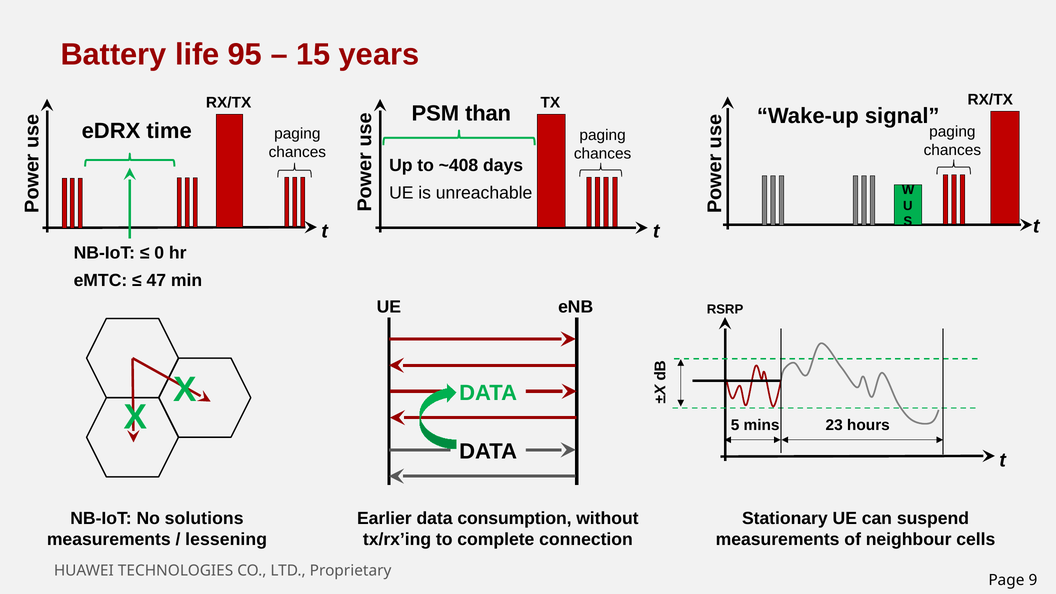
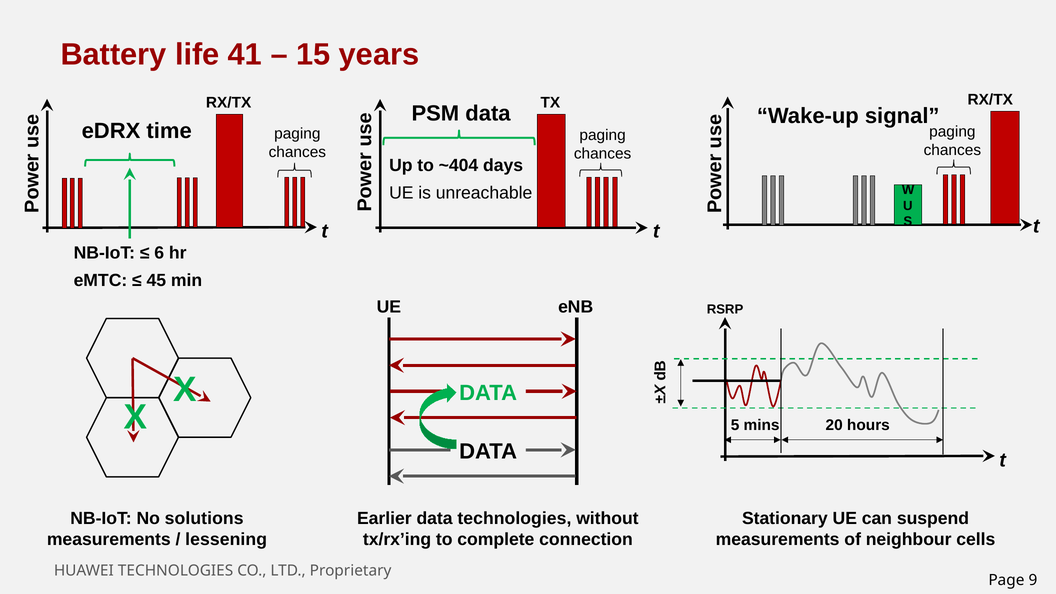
95: 95 -> 41 (245, 55)
PSM than: than -> data (488, 114)
~408: ~408 -> ~404 (458, 165)
0: 0 -> 6 (159, 253)
47: 47 -> 45 (156, 281)
23: 23 -> 20 (834, 425)
data consumption: consumption -> technologies (514, 518)
